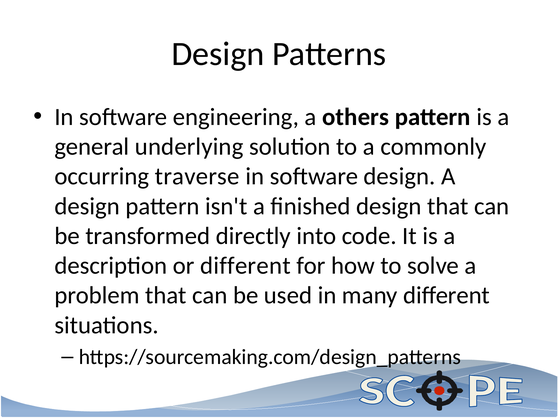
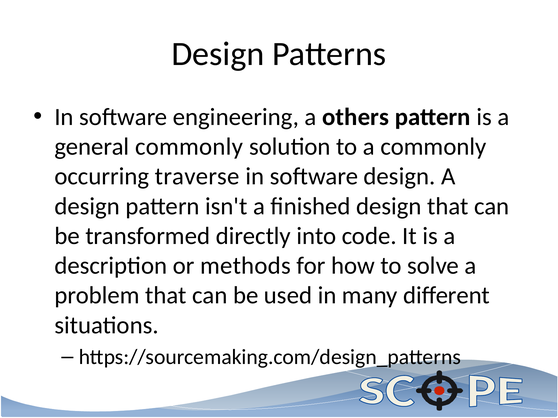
general underlying: underlying -> commonly (189, 147)
or different: different -> methods (245, 266)
